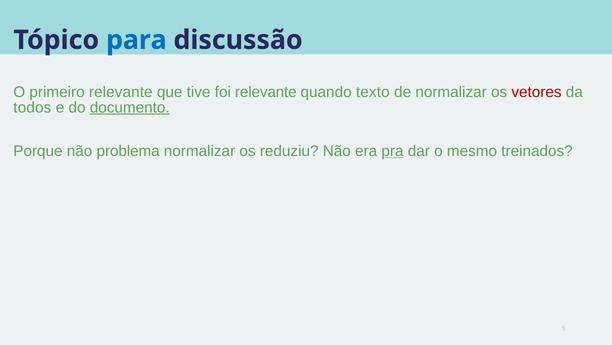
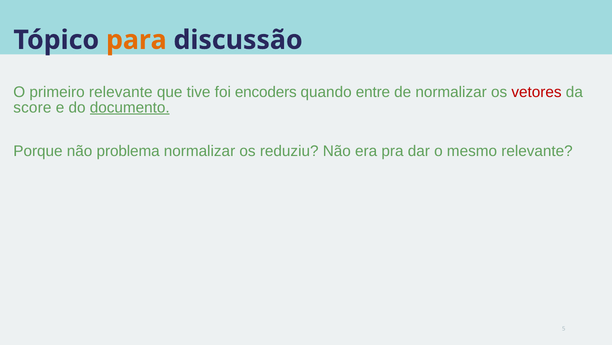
para colour: blue -> orange (136, 40)
foi relevante: relevante -> encoders (266, 92)
texto: texto -> entre (373, 92)
todos: todos -> score (32, 107)
pra underline: present -> none (392, 151)
mesmo treinados: treinados -> relevante (537, 151)
